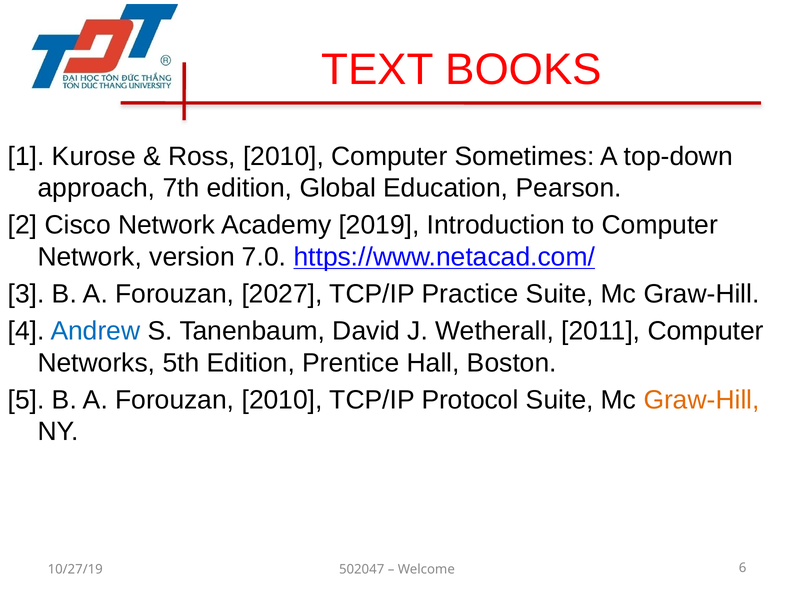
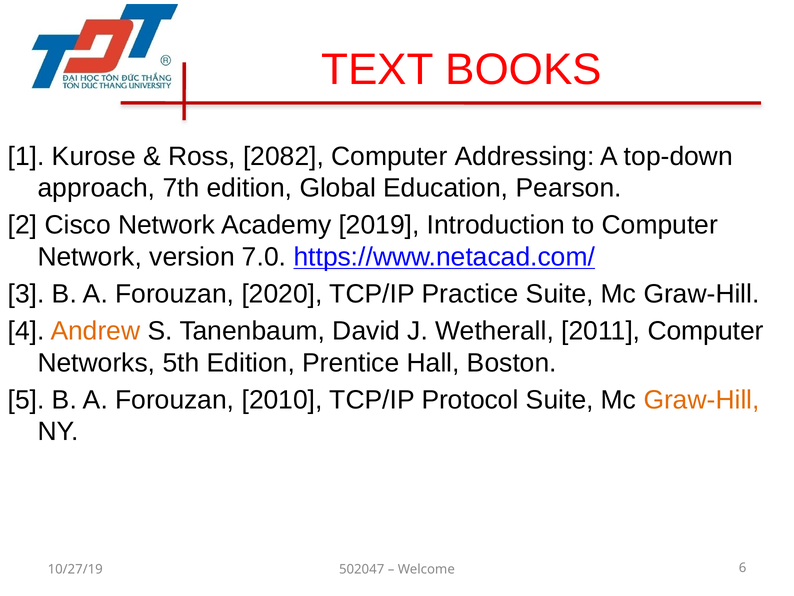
Ross 2010: 2010 -> 2082 (284, 156)
Sometimes: Sometimes -> Addressing (525, 156)
2027: 2027 -> 2020 (282, 294)
Andrew colour: blue -> orange (95, 331)
